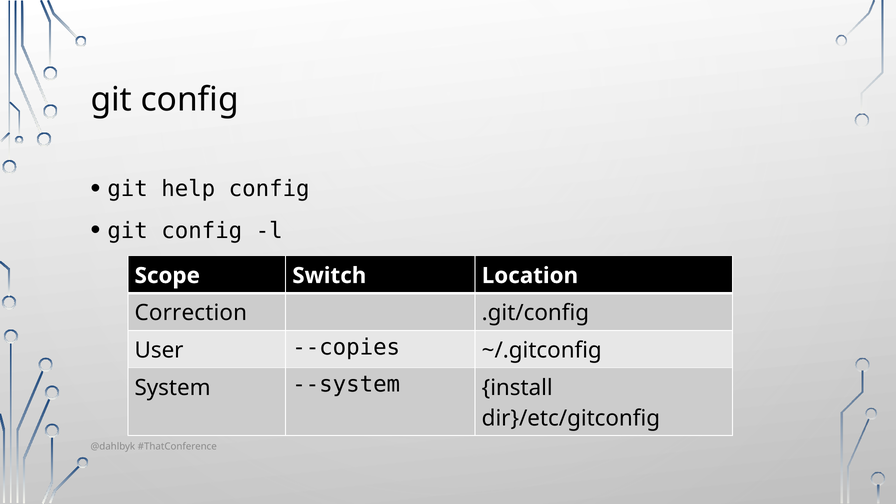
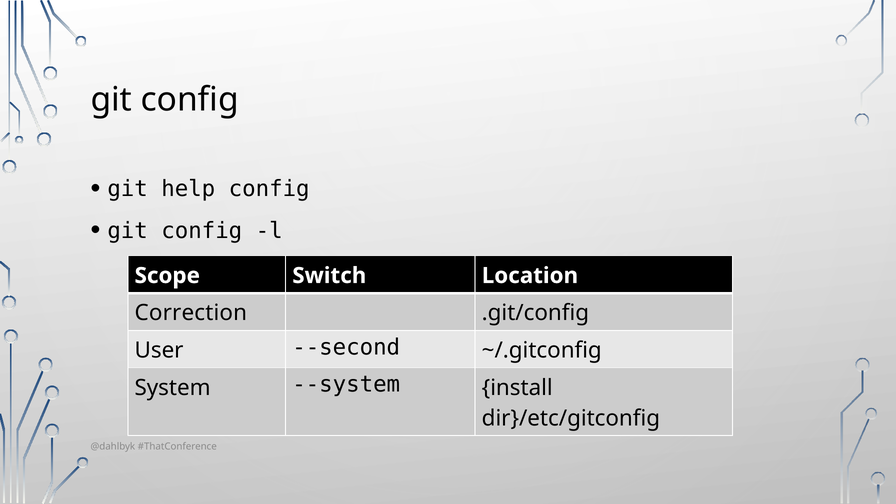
--copies: --copies -> --second (346, 347)
